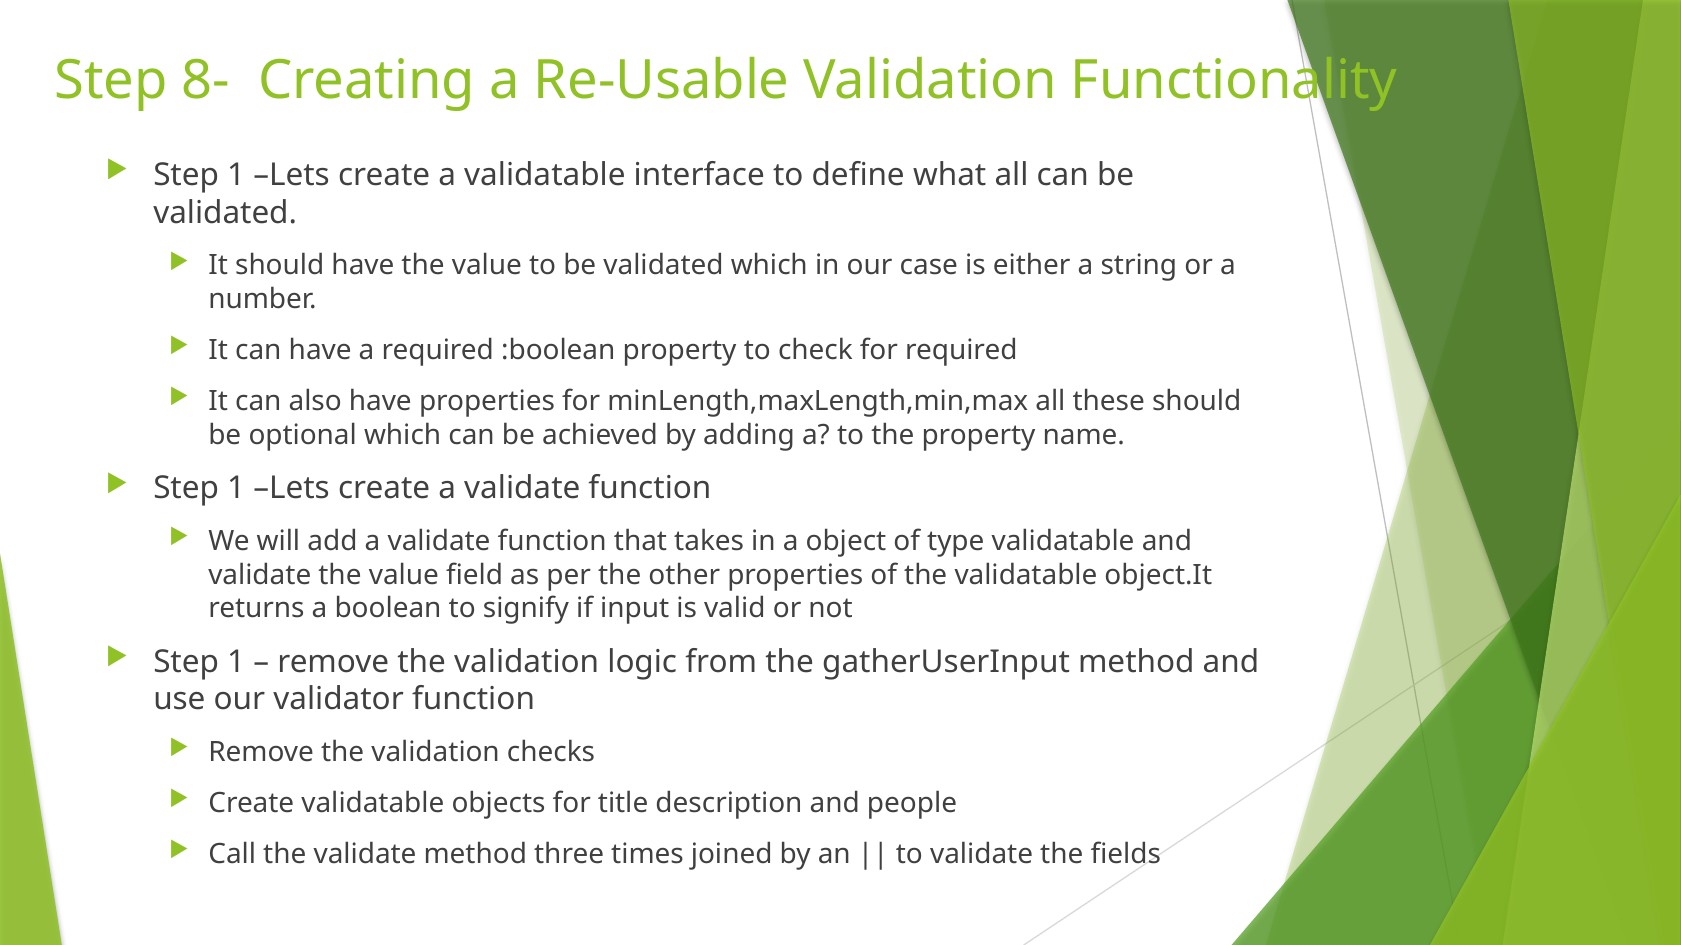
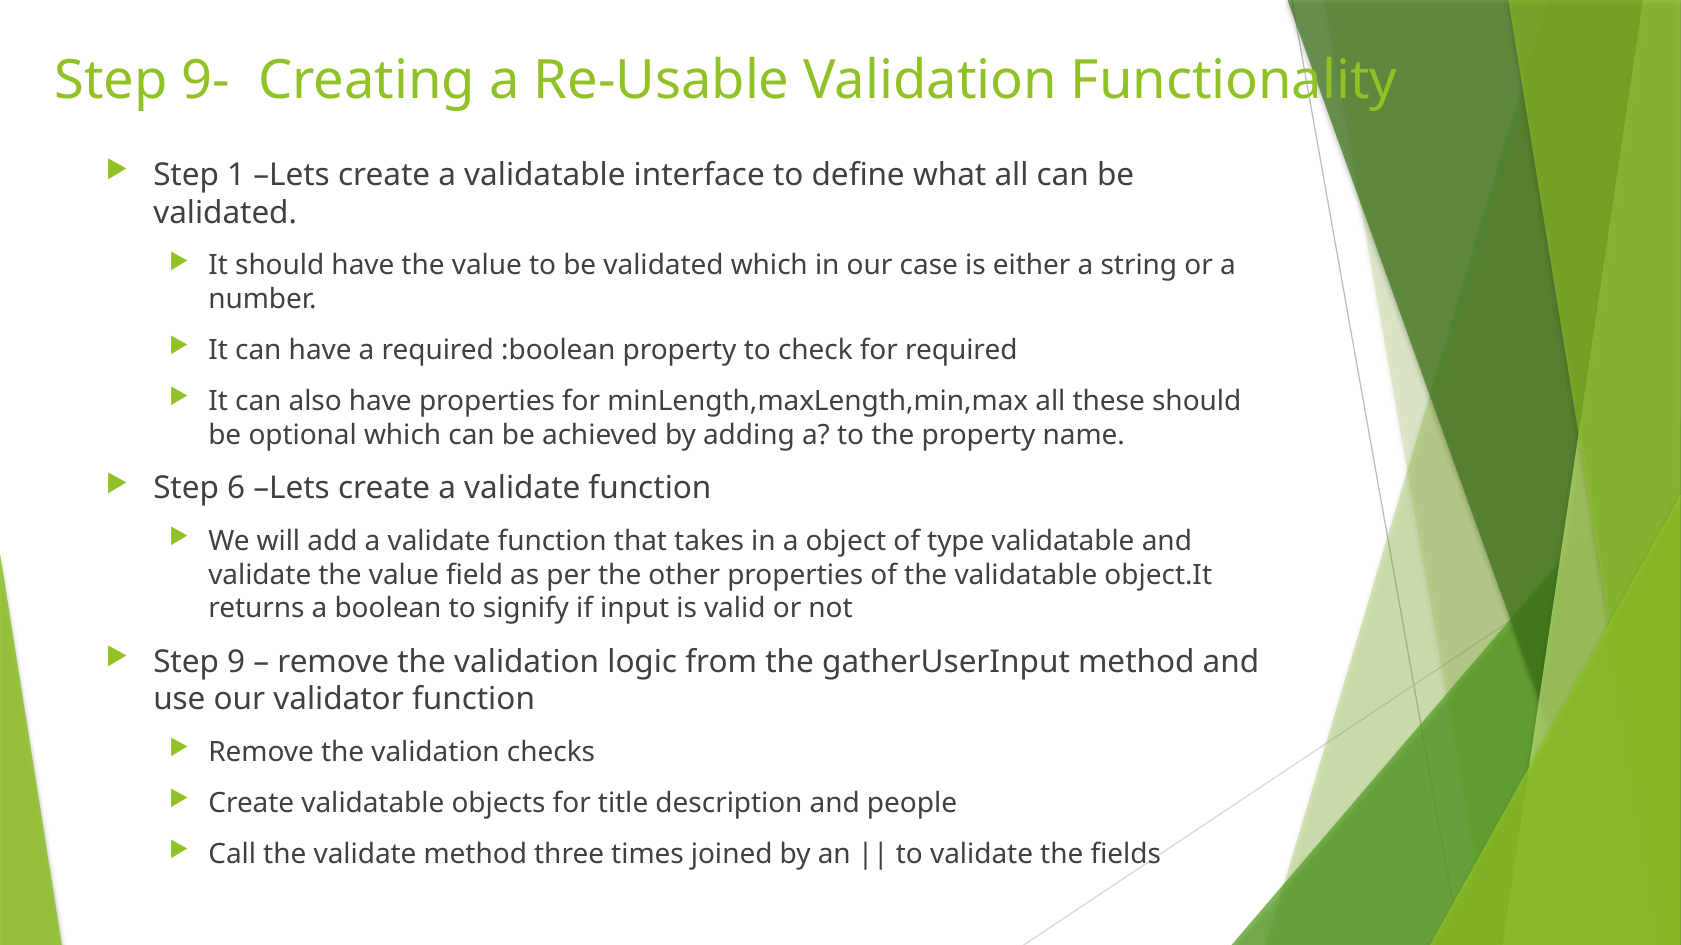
8-: 8- -> 9- (206, 81)
1: 1 -> 6 (236, 489)
1: 1 -> 9 (236, 662)
